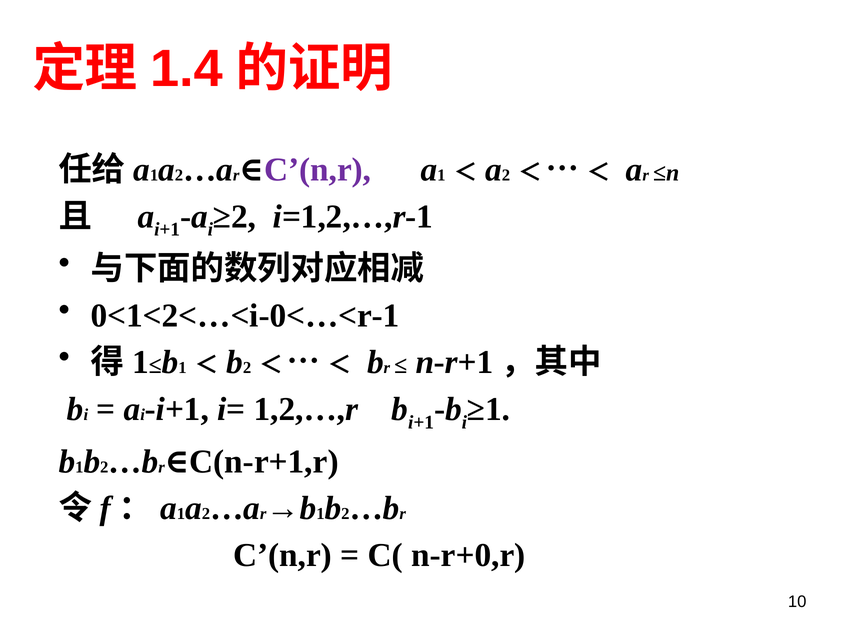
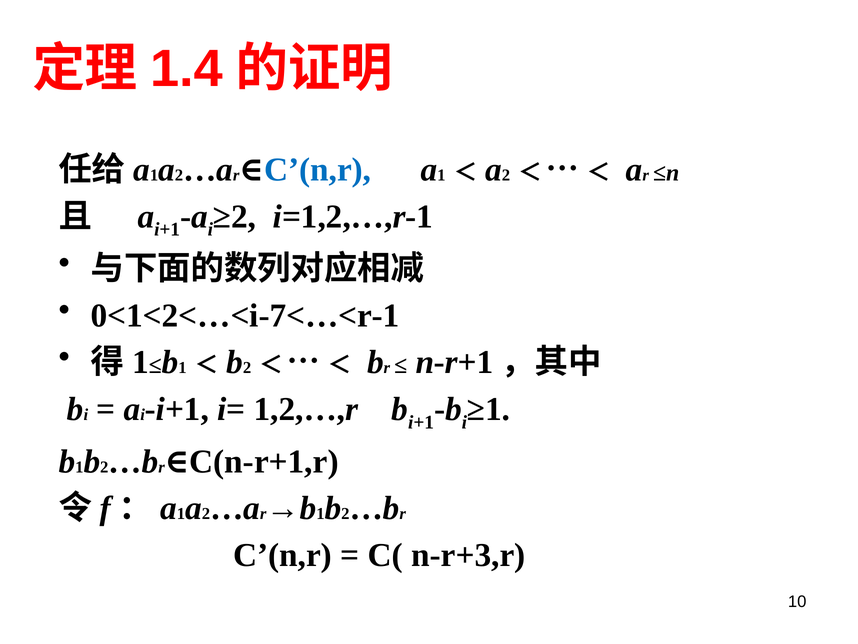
C’(n,r colour: purple -> blue (318, 170)
0<1<2<…<i-0<…<r-1: 0<1<2<…<i-0<…<r-1 -> 0<1<2<…<i-7<…<r-1 (245, 315)
n-r+0,r: n-r+0,r -> n-r+3,r (468, 555)
